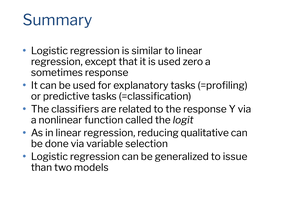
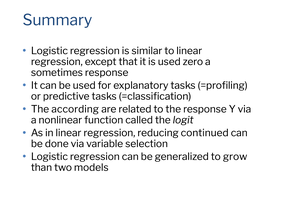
classifiers: classifiers -> according (75, 109)
qualitative: qualitative -> continued (205, 133)
issue: issue -> grow (235, 157)
